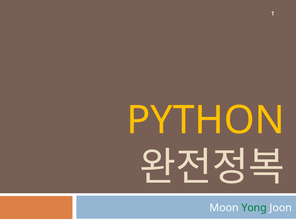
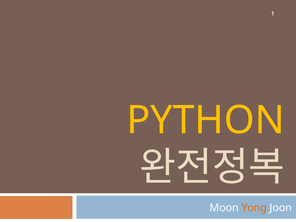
Yong colour: green -> orange (254, 208)
